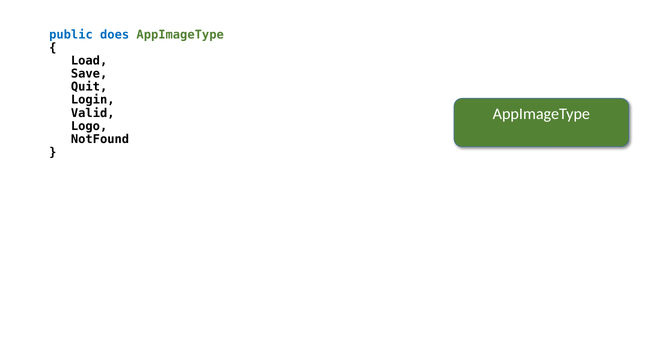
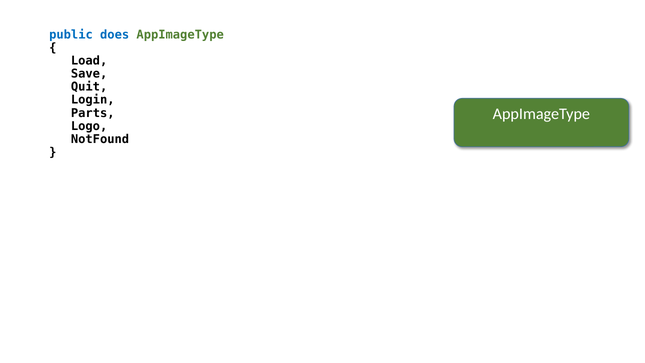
Valid: Valid -> Parts (93, 113)
